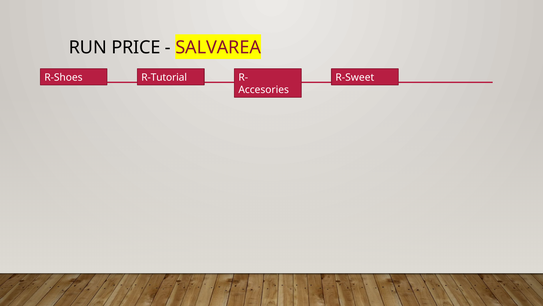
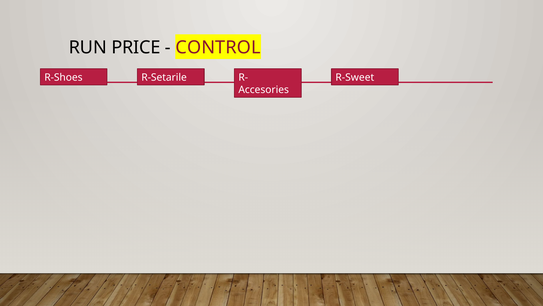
SALVAREA: SALVAREA -> CONTROL (218, 48)
R-Tutorial: R-Tutorial -> R-Setarile (164, 77)
